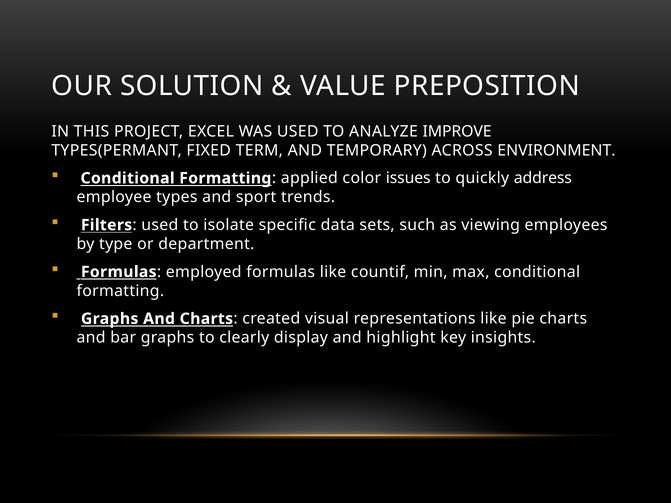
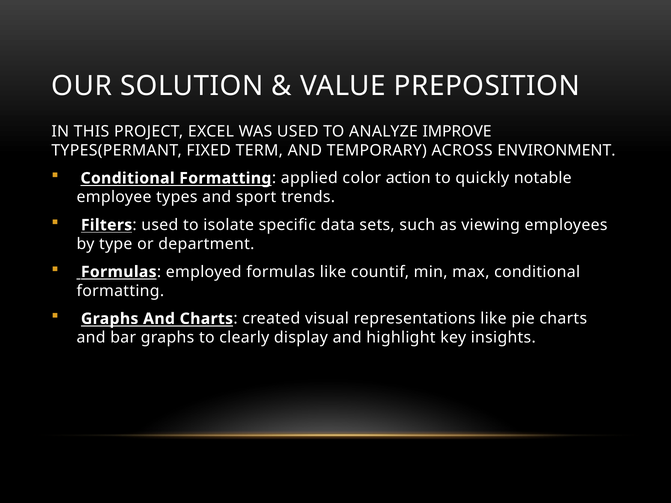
issues: issues -> action (408, 178)
address: address -> notable (543, 178)
